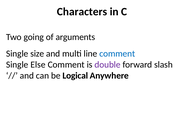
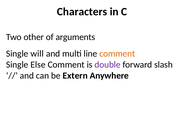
going: going -> other (34, 37)
size: size -> will (37, 54)
comment colour: blue -> orange (117, 54)
Logical: Logical -> Extern (75, 76)
